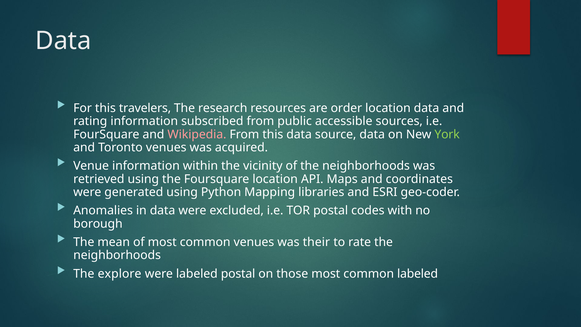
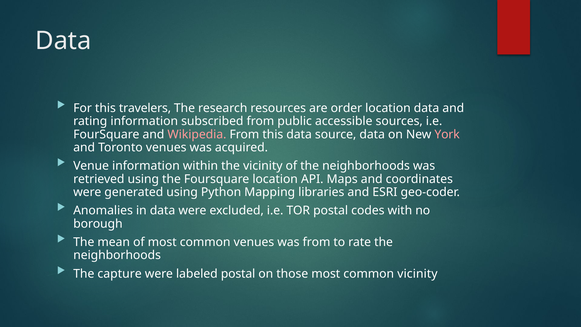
York colour: light green -> pink (447, 134)
was their: their -> from (316, 242)
explore: explore -> capture (120, 274)
common labeled: labeled -> vicinity (417, 274)
